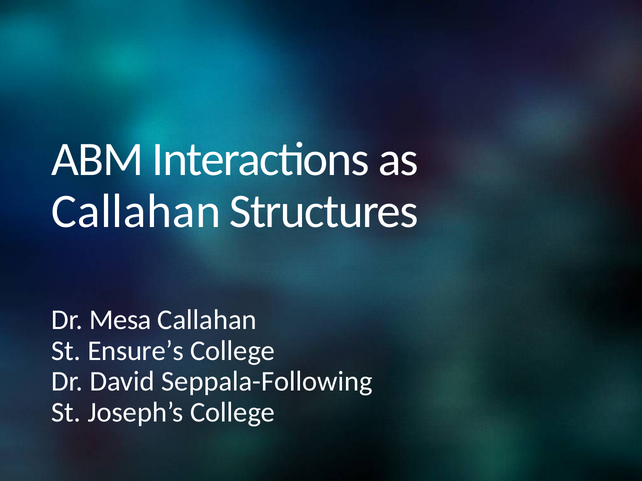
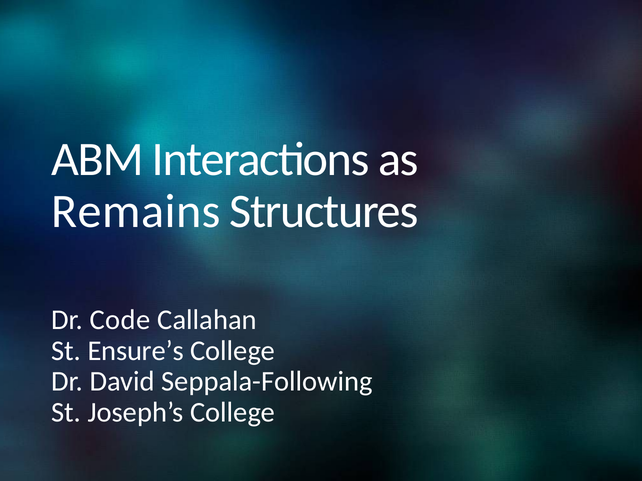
Callahan: Callahan -> Remains (136, 211)
Mesa: Mesa -> Code (120, 320)
